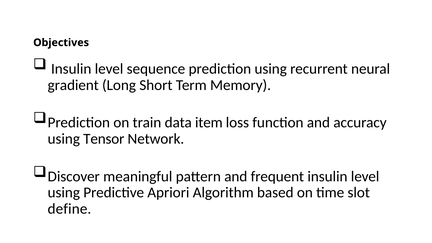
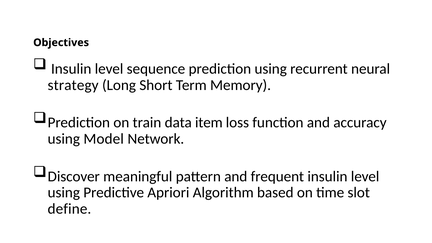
gradient: gradient -> strategy (73, 85)
Tensor: Tensor -> Model (104, 139)
